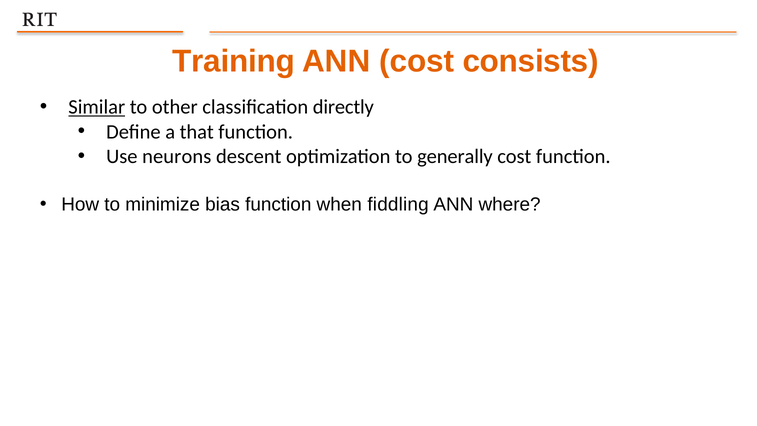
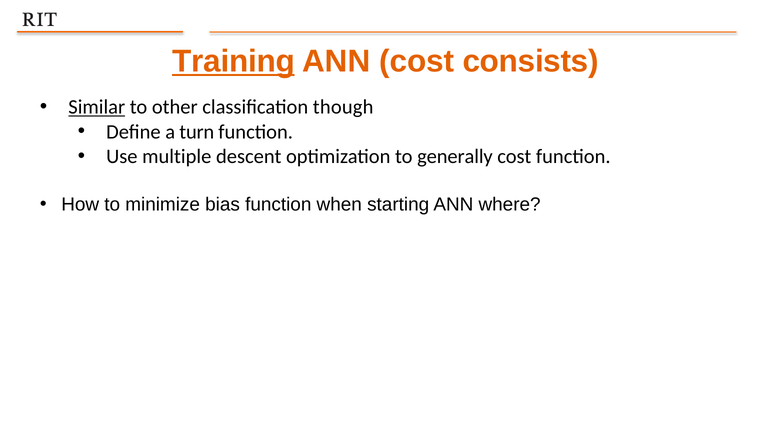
Training underline: none -> present (234, 61)
directly: directly -> though (343, 107)
that: that -> turn (197, 132)
neurons: neurons -> multiple (177, 156)
fiddling: fiddling -> starting (398, 204)
